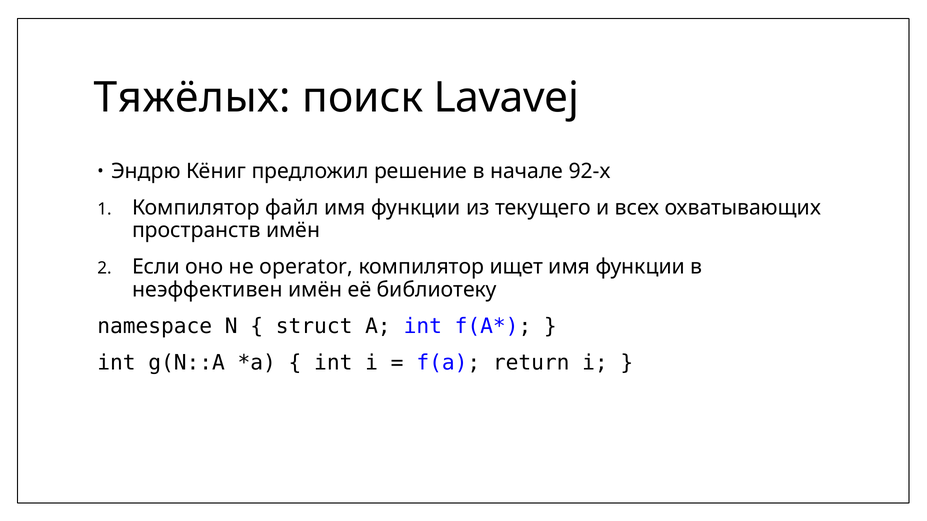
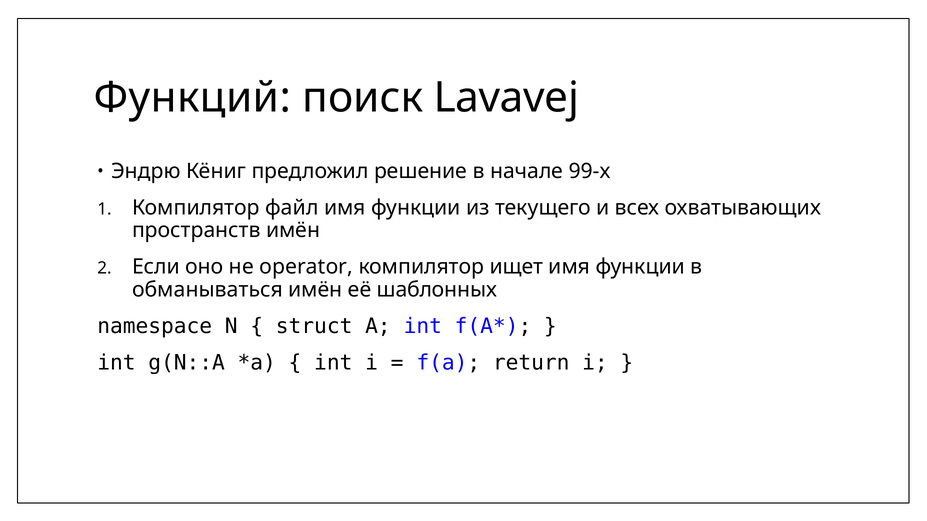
Тяжёлых: Тяжёлых -> Функций (192, 98)
92-х: 92-х -> 99-х (590, 171)
неэффективен: неэффективен -> обманываться (207, 290)
библиотеку: библиотеку -> шаблонных (437, 290)
